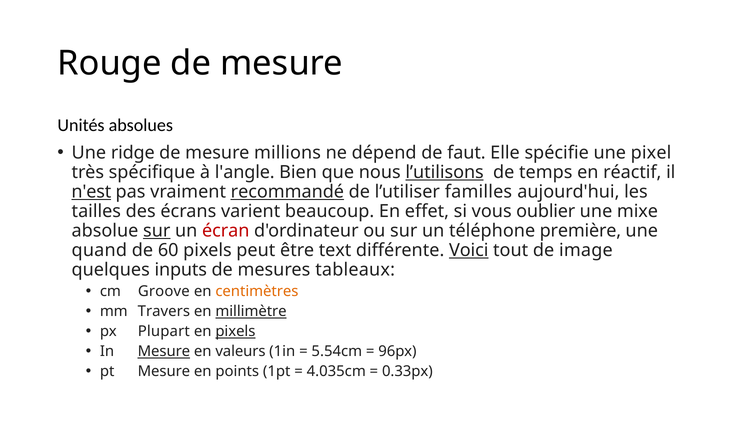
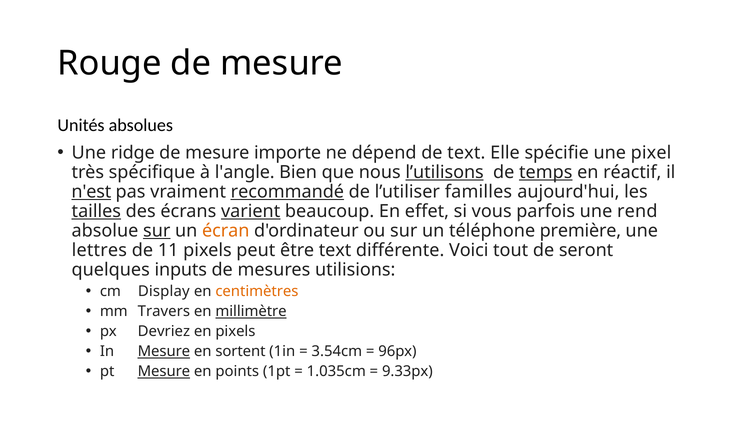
millions: millions -> importe (288, 153)
de faut: faut -> text (466, 153)
temps underline: none -> present (546, 172)
tailles underline: none -> present (96, 211)
varient underline: none -> present (251, 211)
oublier: oublier -> parfois (546, 211)
mixe: mixe -> rend (637, 211)
écran colour: red -> orange (226, 231)
quand: quand -> lettres (99, 250)
60: 60 -> 11 (168, 250)
Voici underline: present -> none (469, 250)
image: image -> seront (586, 250)
tableaux: tableaux -> utilisions (355, 270)
Groove: Groove -> Display (164, 291)
Plupart: Plupart -> Devriez (164, 332)
pixels underline: present -> none (235, 332)
valeurs: valeurs -> sortent (240, 352)
5.54cm: 5.54cm -> 3.54cm (337, 352)
Mesure underline: none -> present (164, 372)
4.035cm: 4.035cm -> 1.035cm (336, 372)
0.33px: 0.33px -> 9.33px (407, 372)
